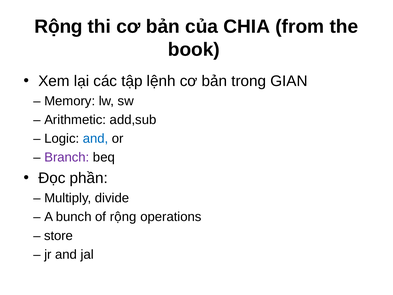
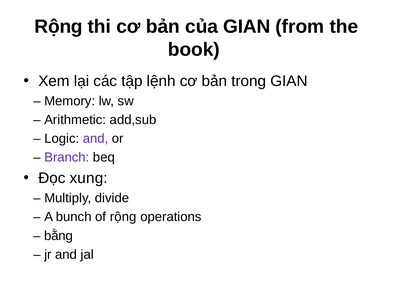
của CHIA: CHIA -> GIAN (247, 27)
and colour: blue -> purple (96, 139)
phần: phần -> xung (89, 178)
store: store -> bằng (59, 235)
